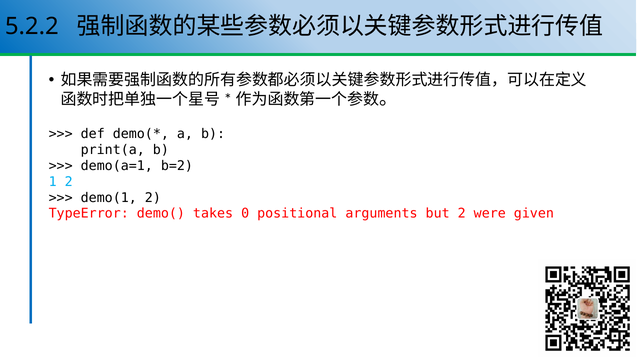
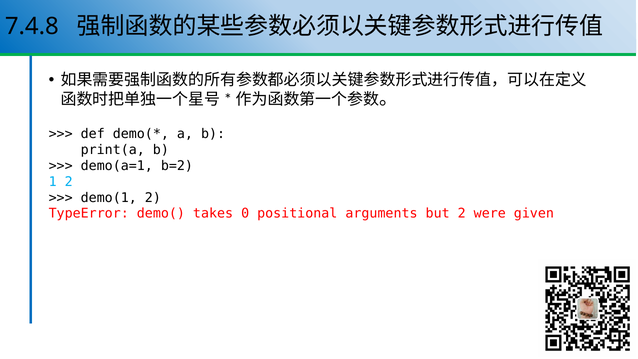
5.2.2: 5.2.2 -> 7.4.8 (32, 26)
